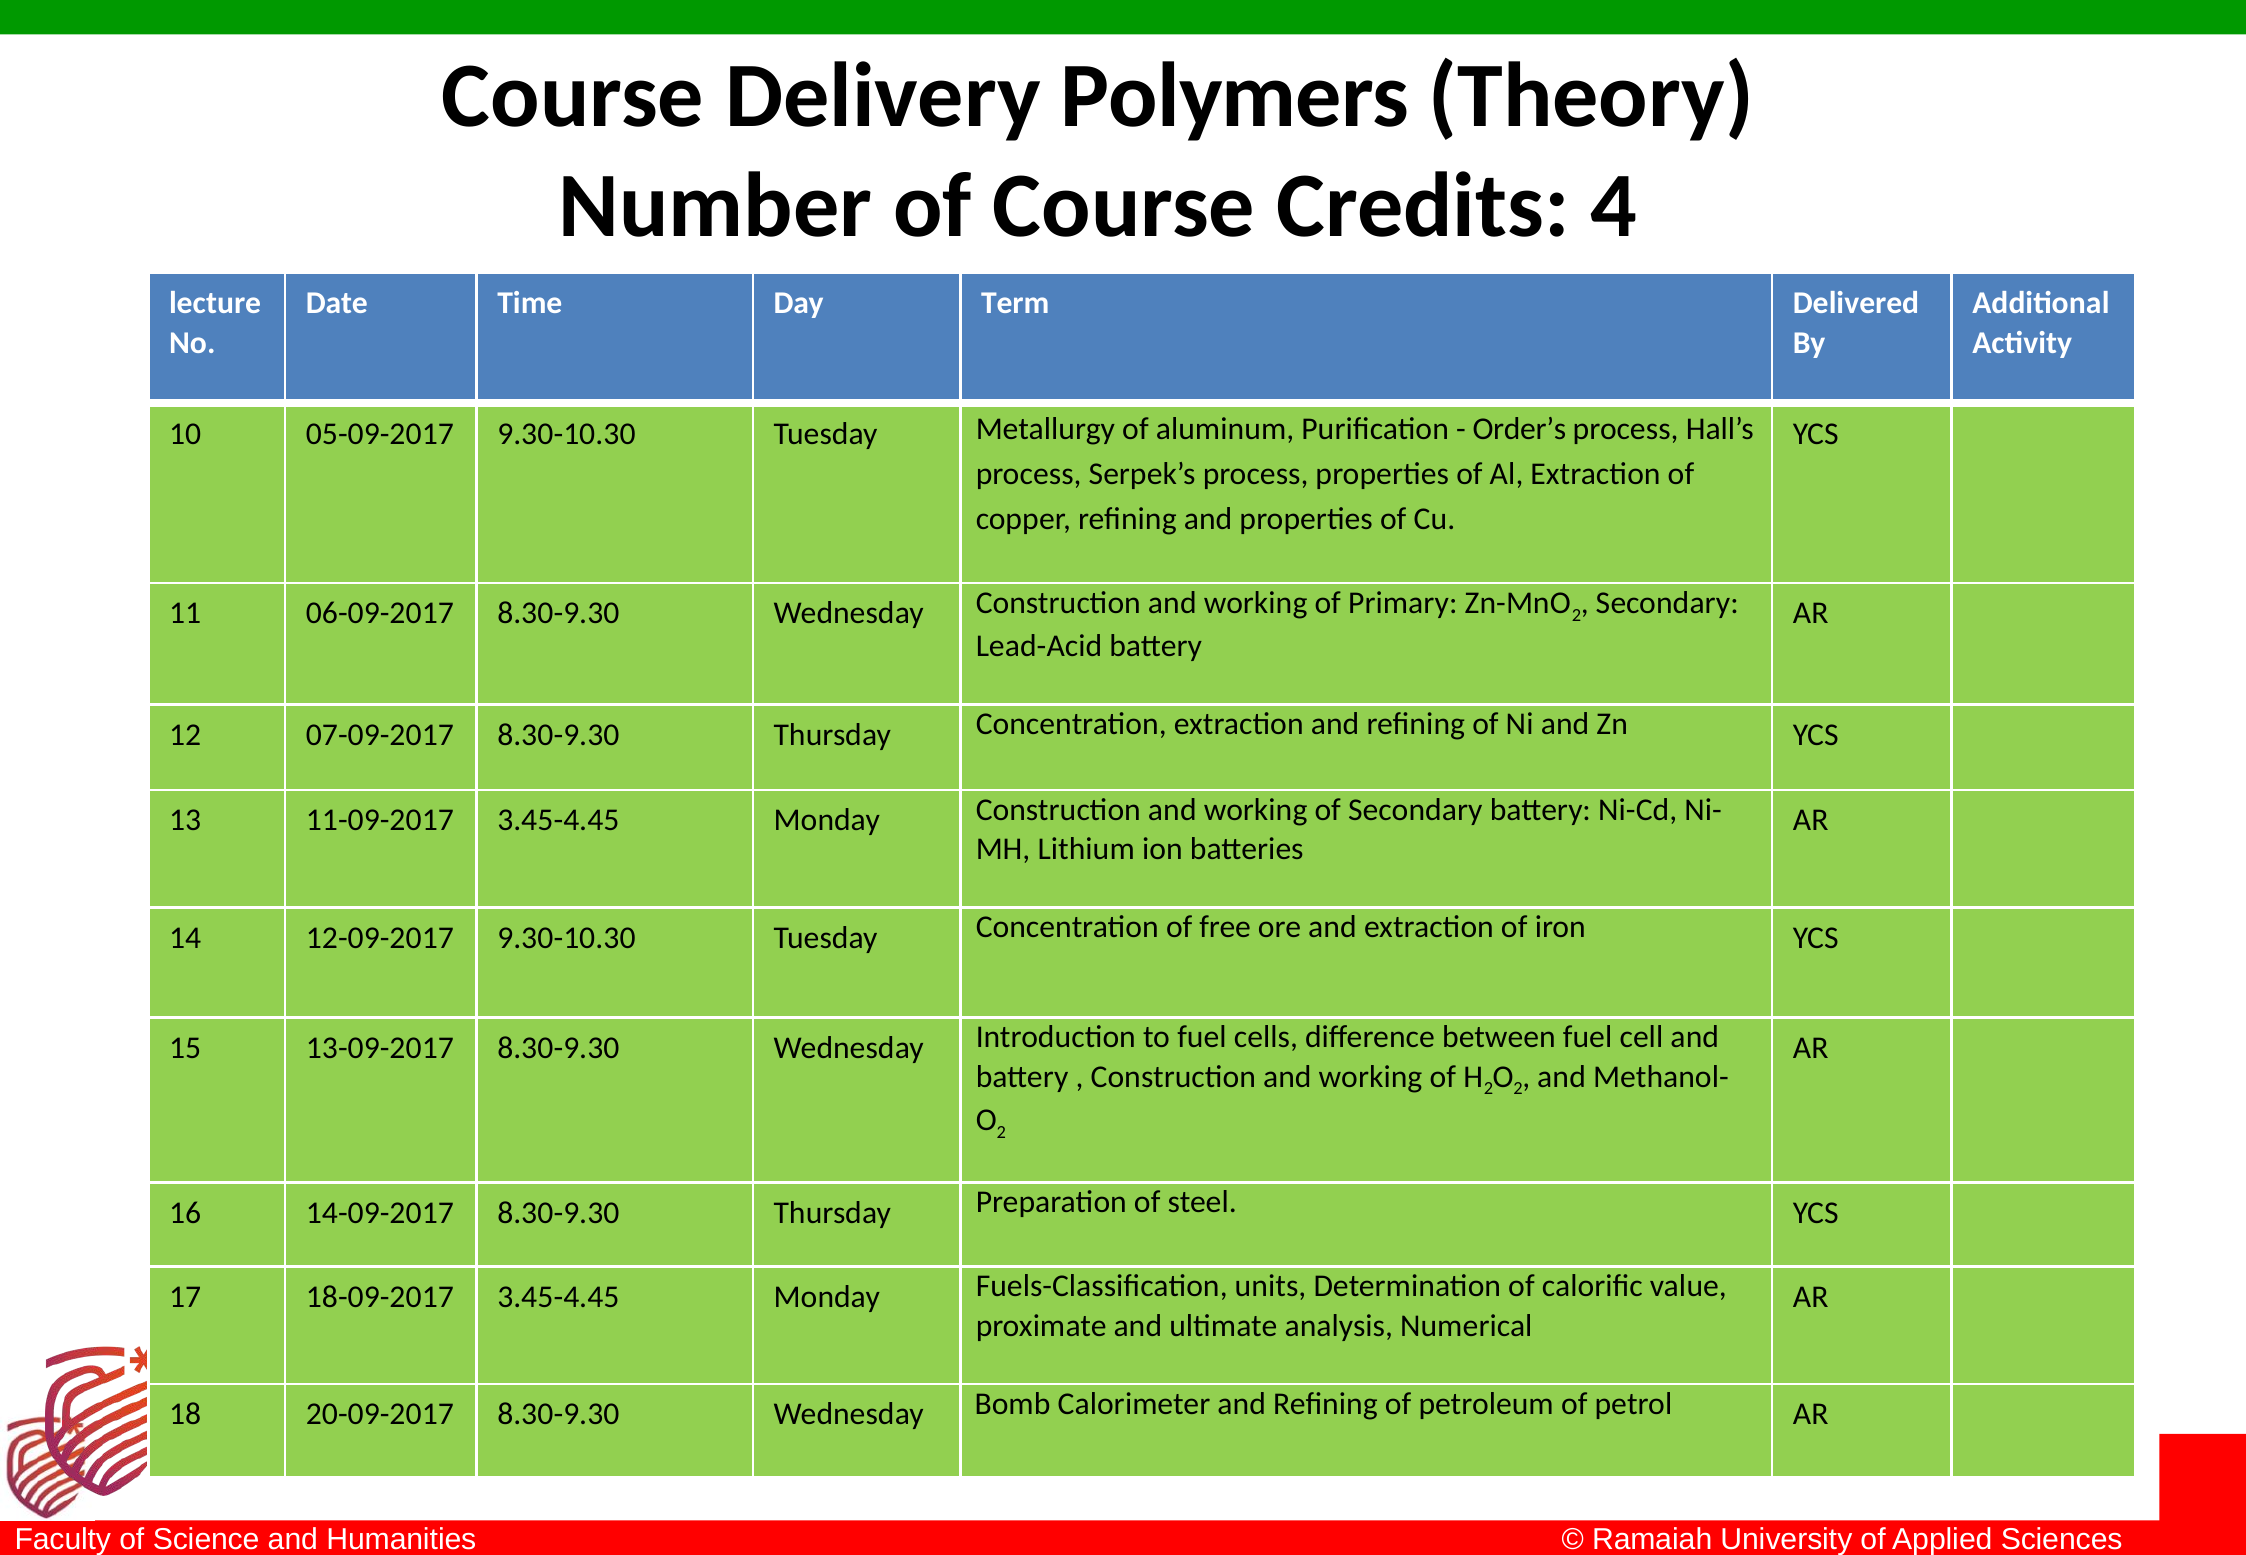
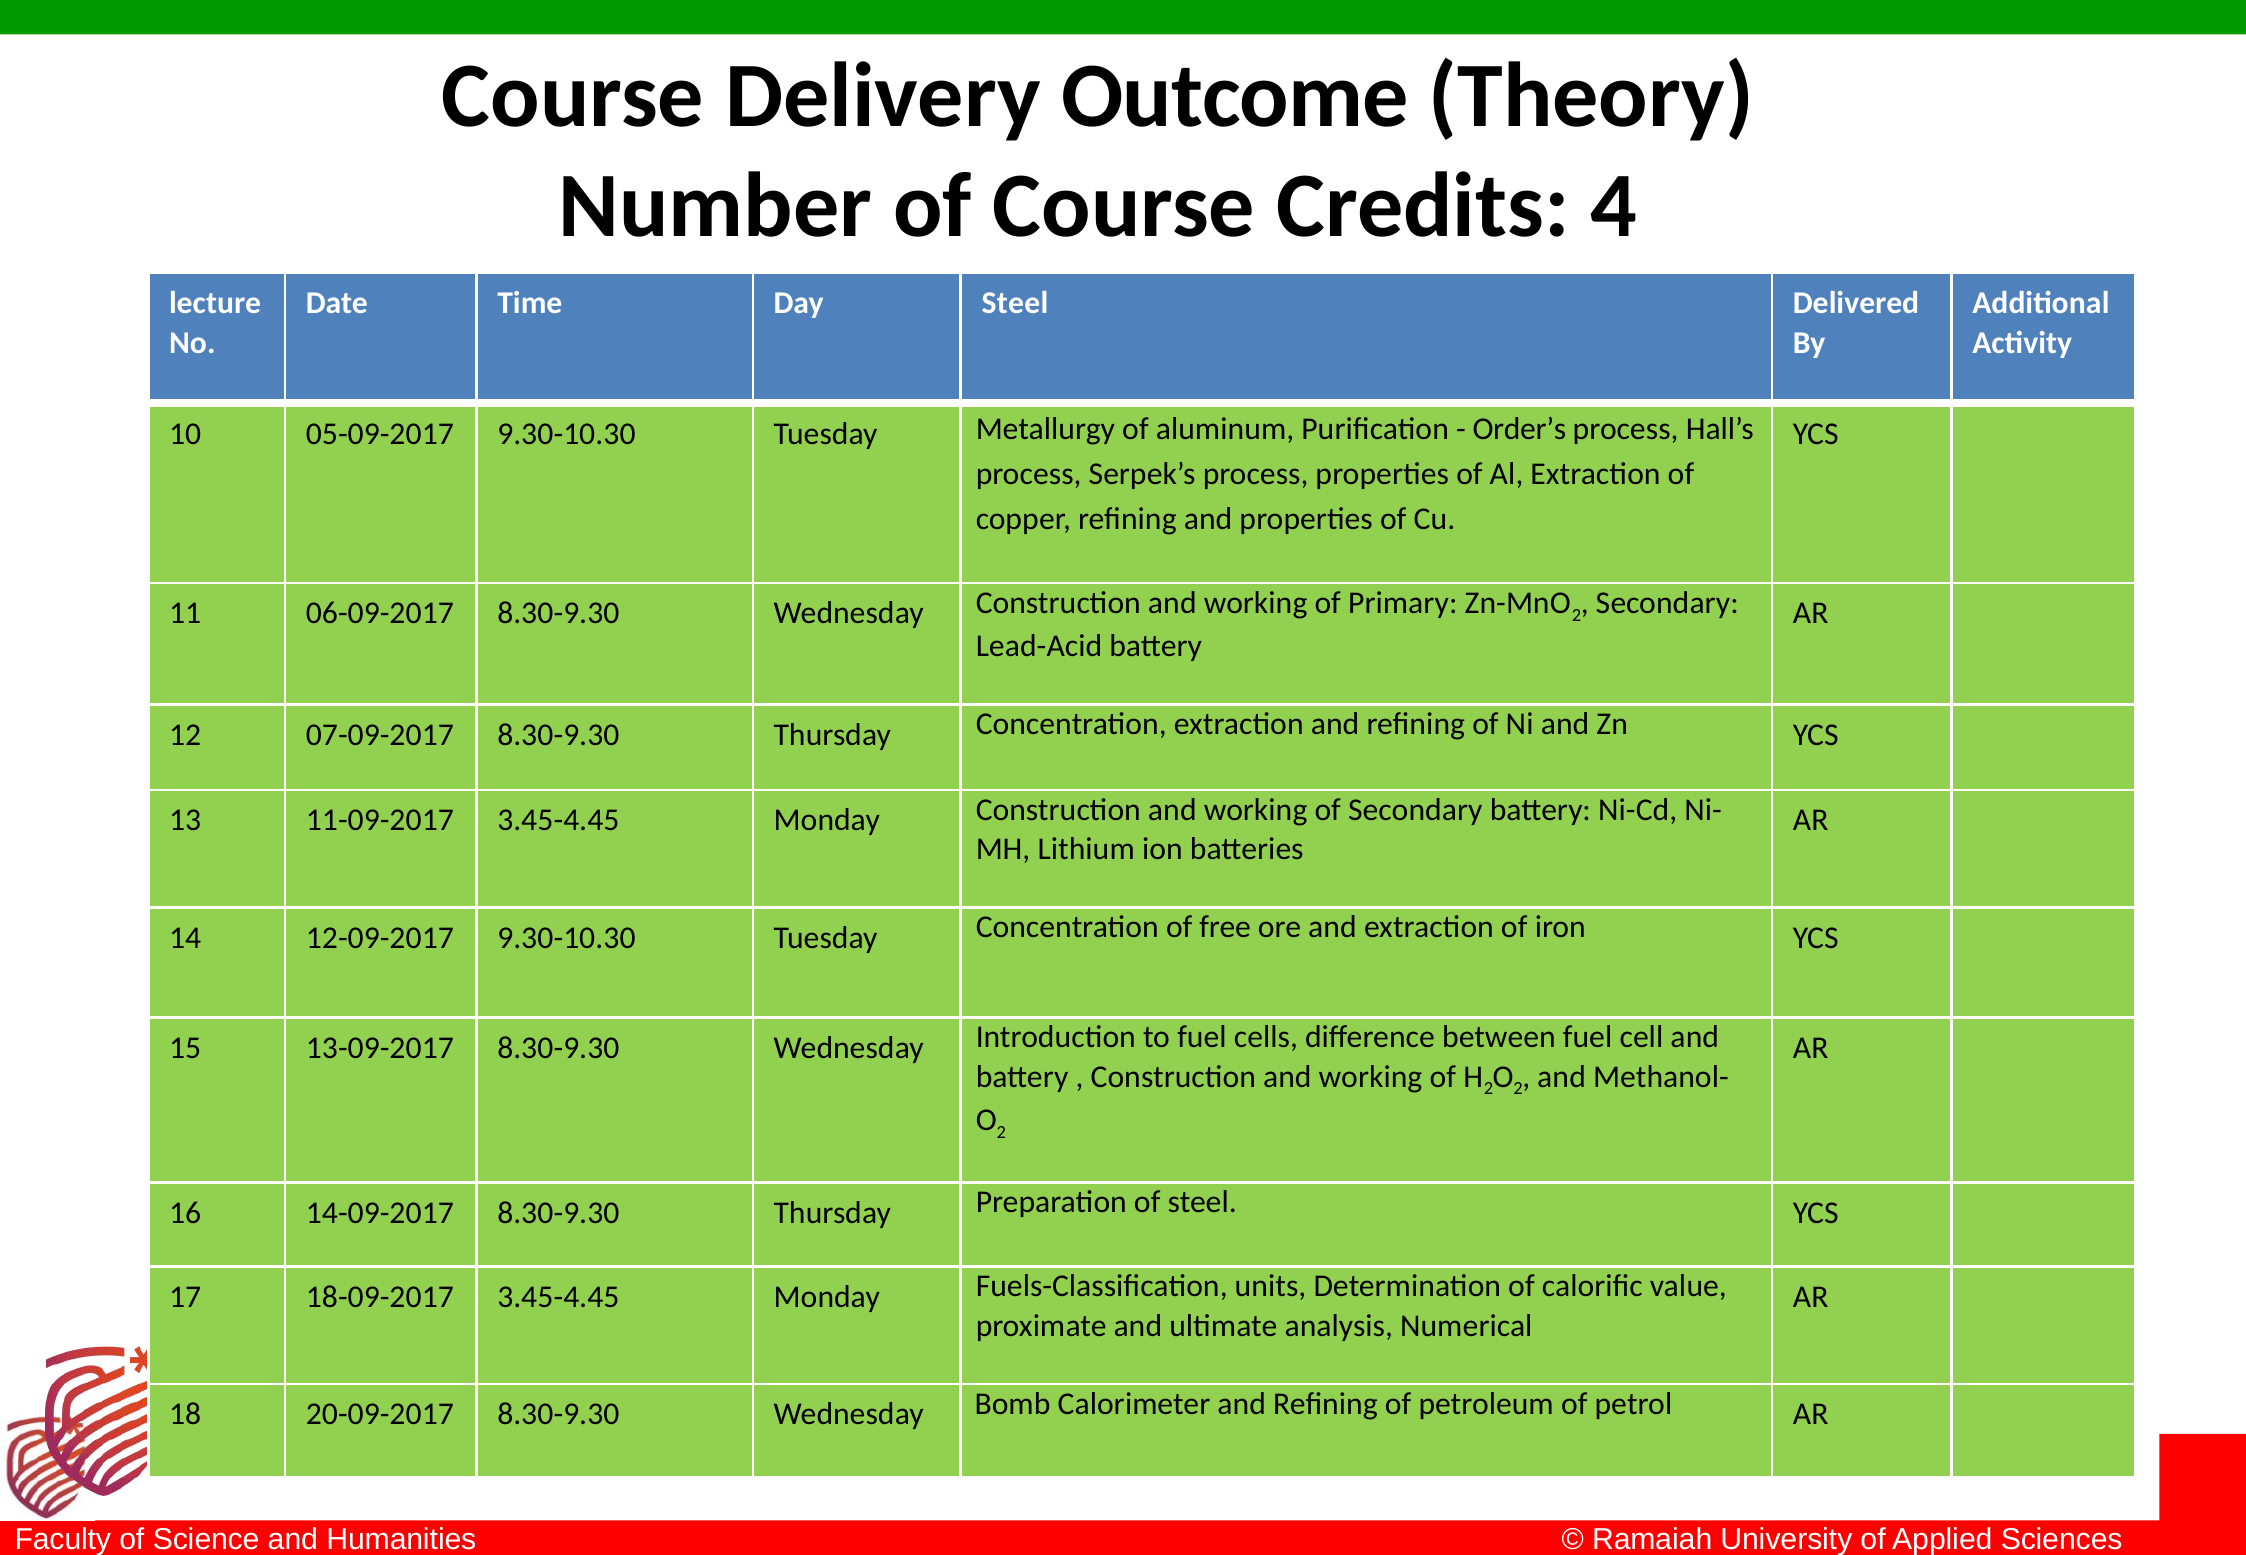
Polymers: Polymers -> Outcome (1235, 96)
Day Term: Term -> Steel (1015, 303)
